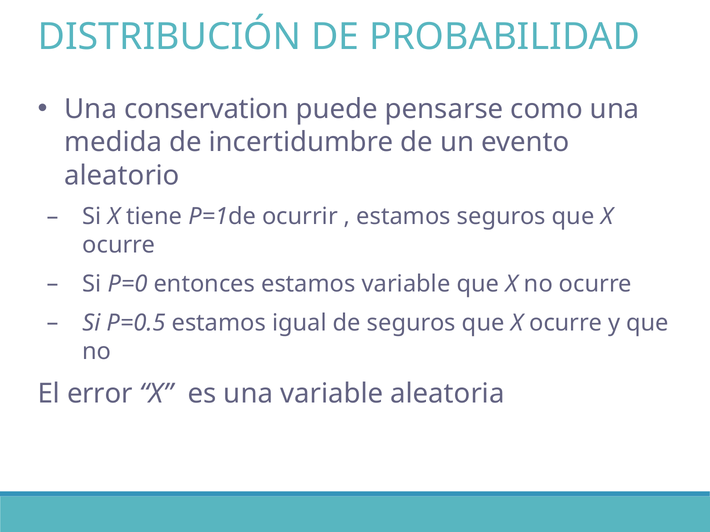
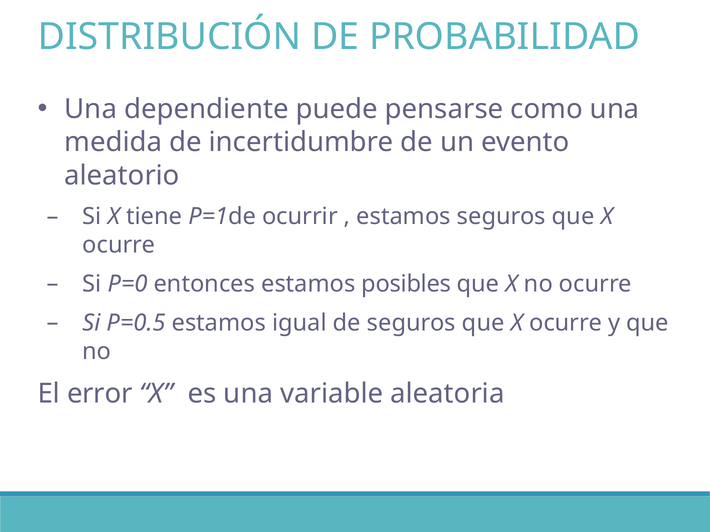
conservation: conservation -> dependiente (206, 109)
estamos variable: variable -> posibles (406, 284)
